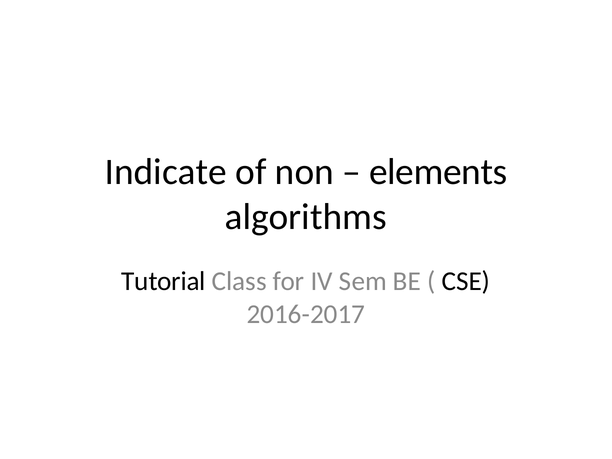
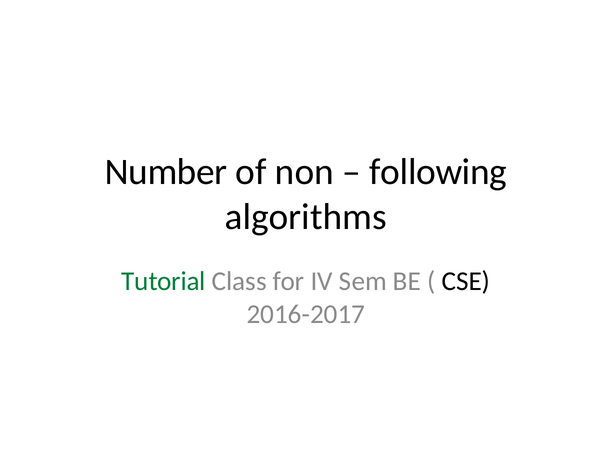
Indicate: Indicate -> Number (166, 172)
elements: elements -> following (438, 172)
Tutorial colour: black -> green (164, 281)
